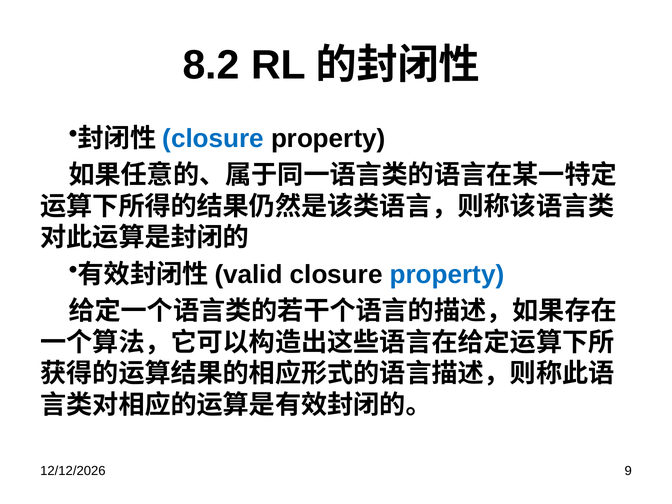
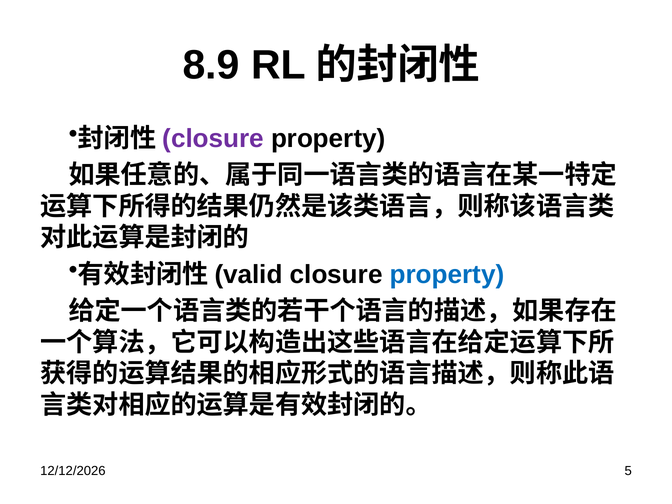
8.2: 8.2 -> 8.9 (211, 65)
closure colour: blue -> purple (213, 138)
9: 9 -> 5 (628, 471)
